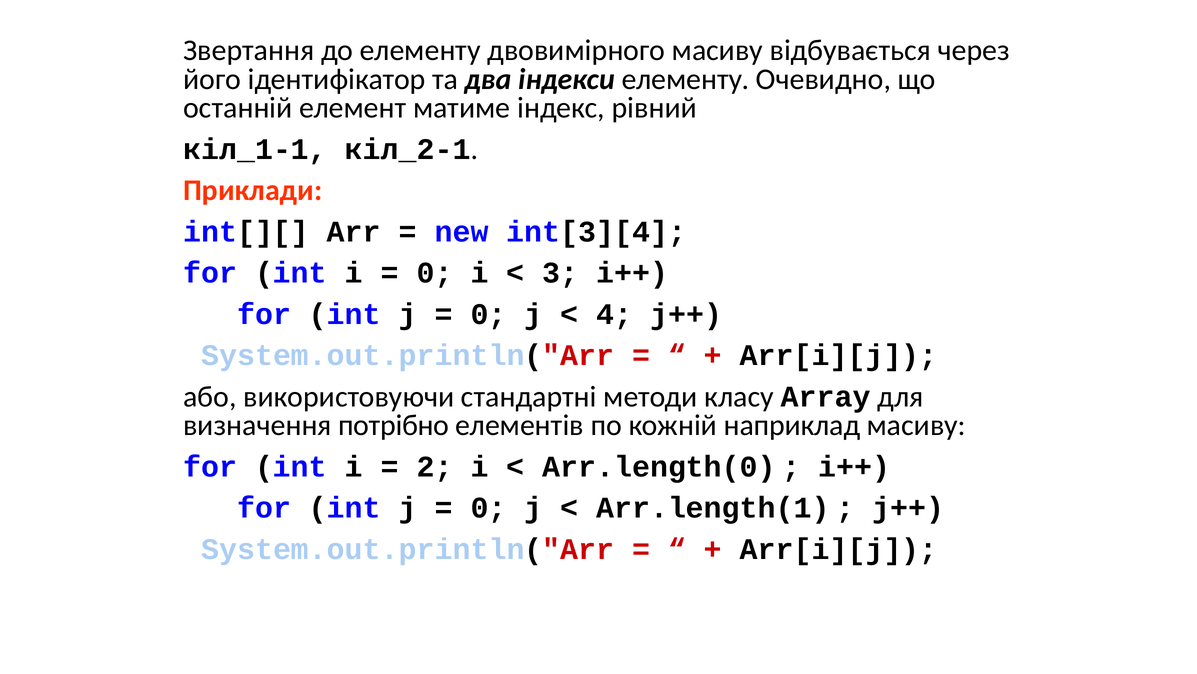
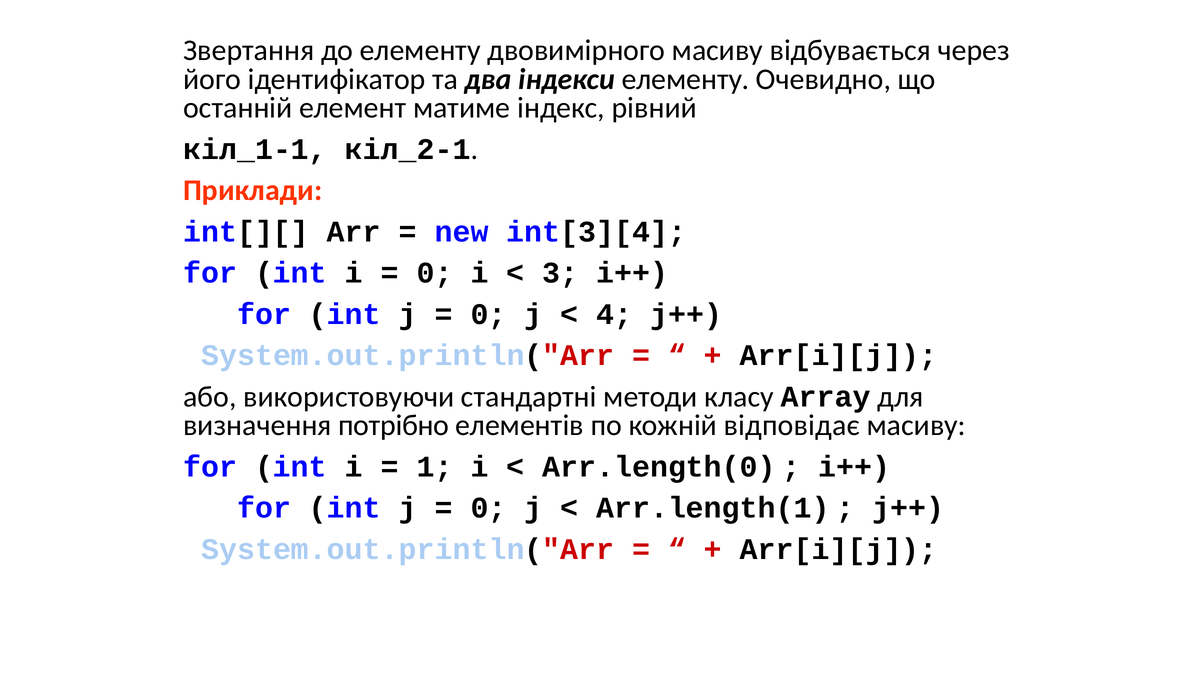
наприклад: наприклад -> відповідає (792, 425)
2: 2 -> 1 (435, 466)
